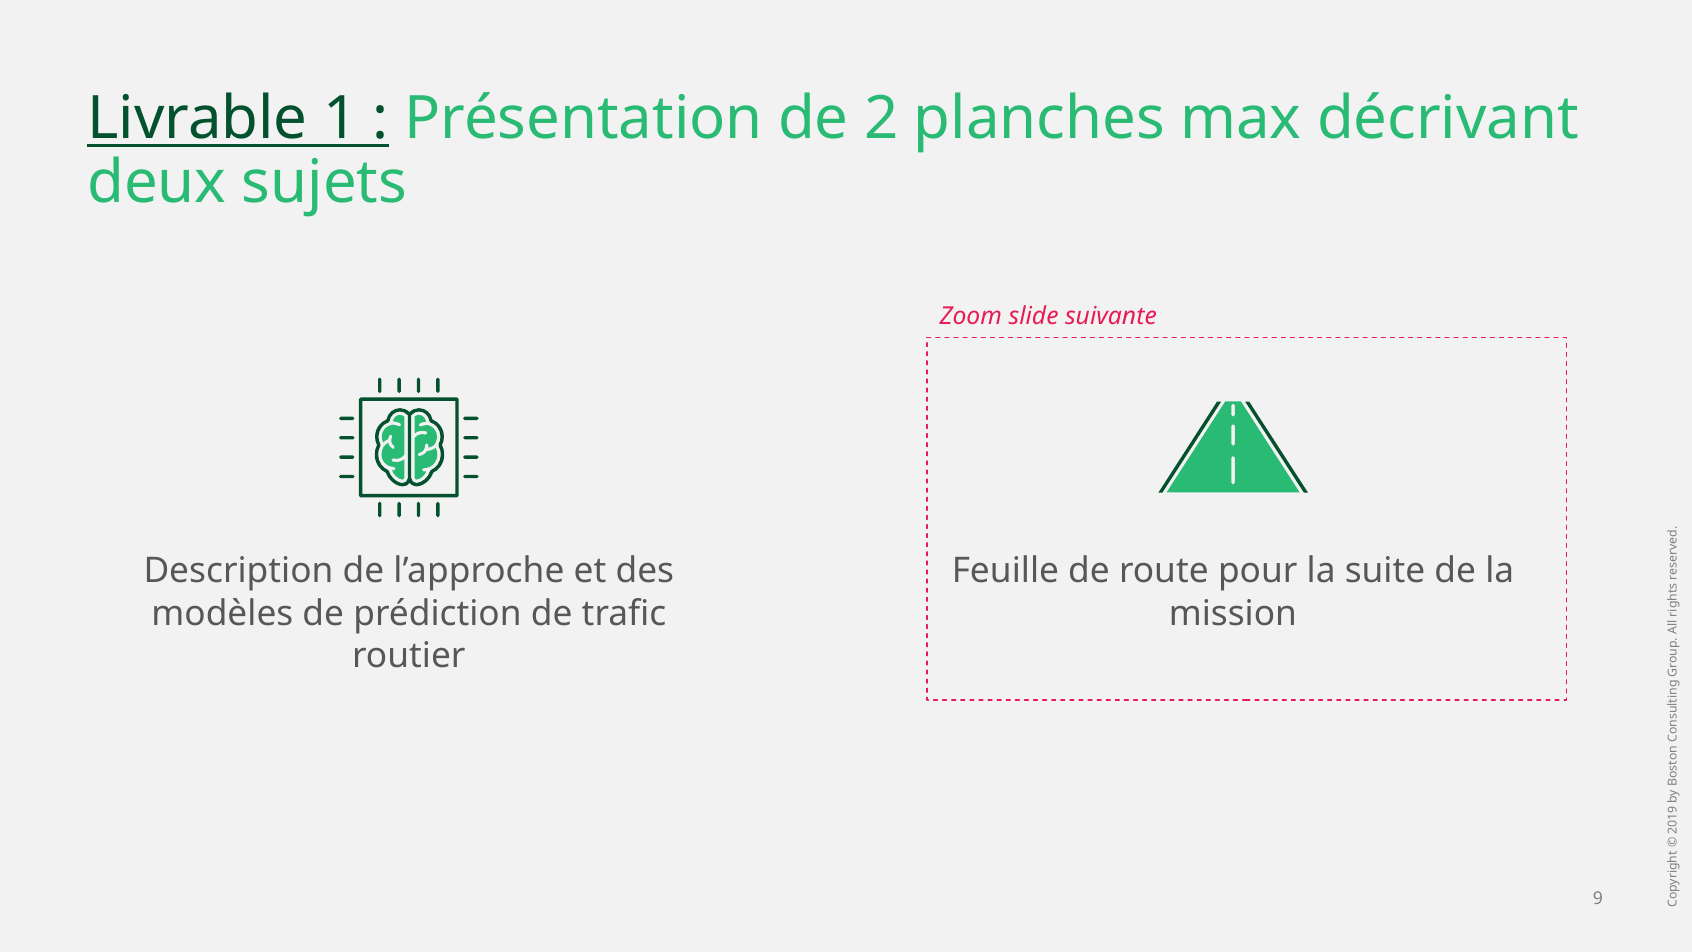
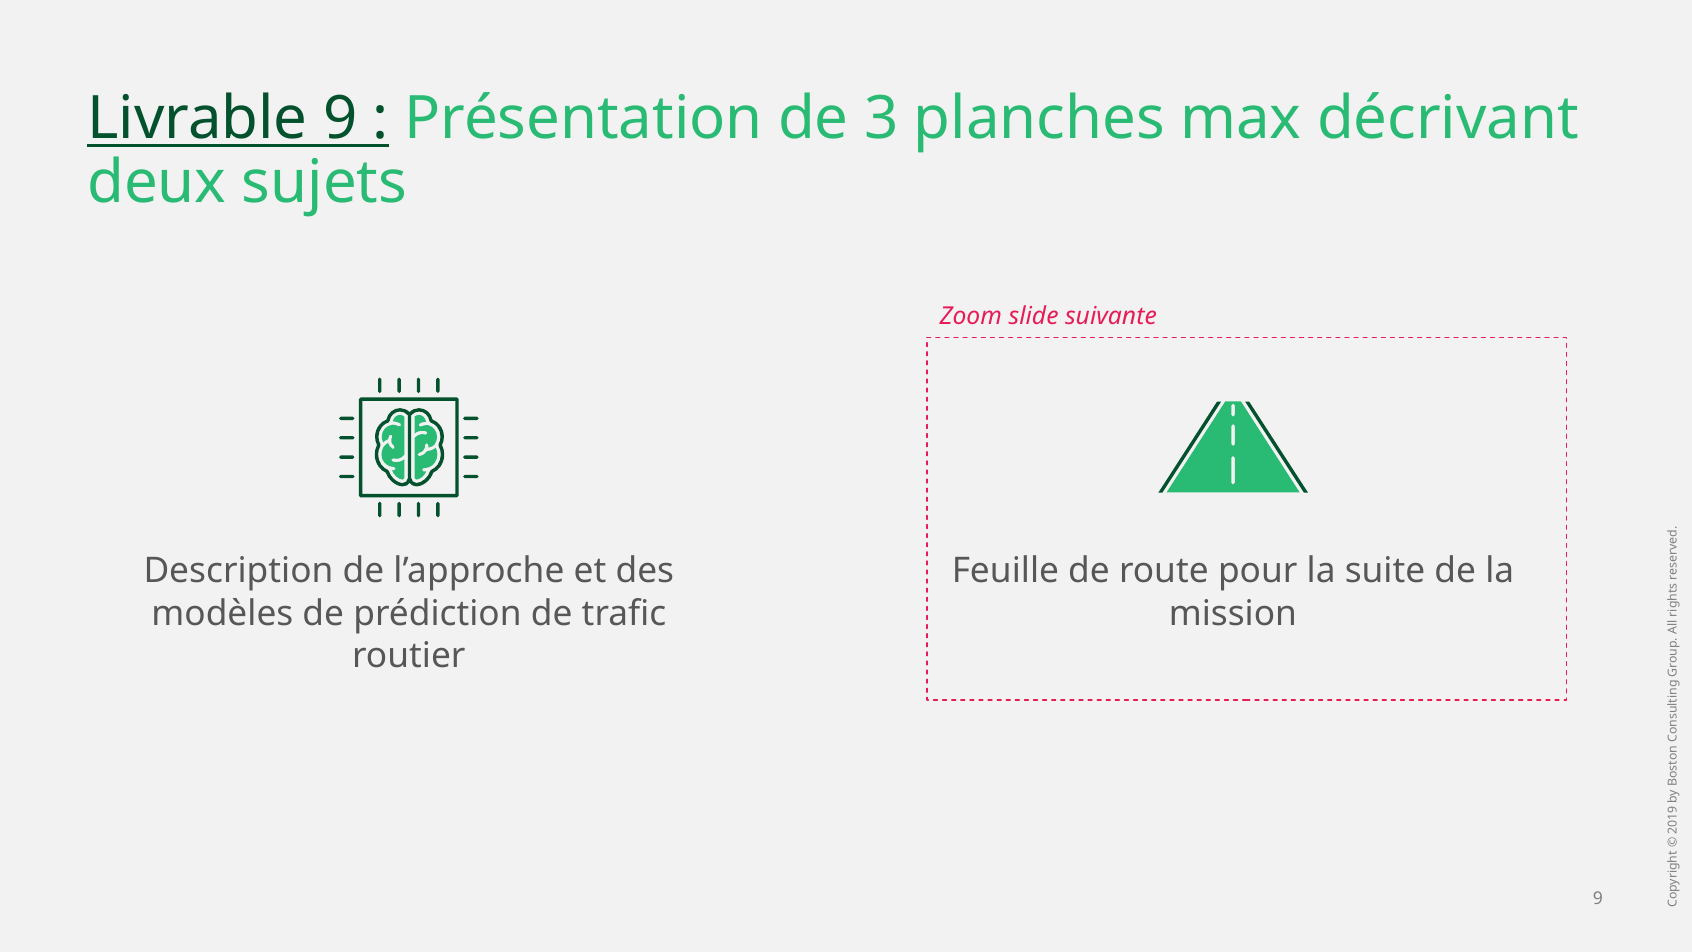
Livrable 1: 1 -> 9 (340, 118)
de 2: 2 -> 3 (881, 118)
